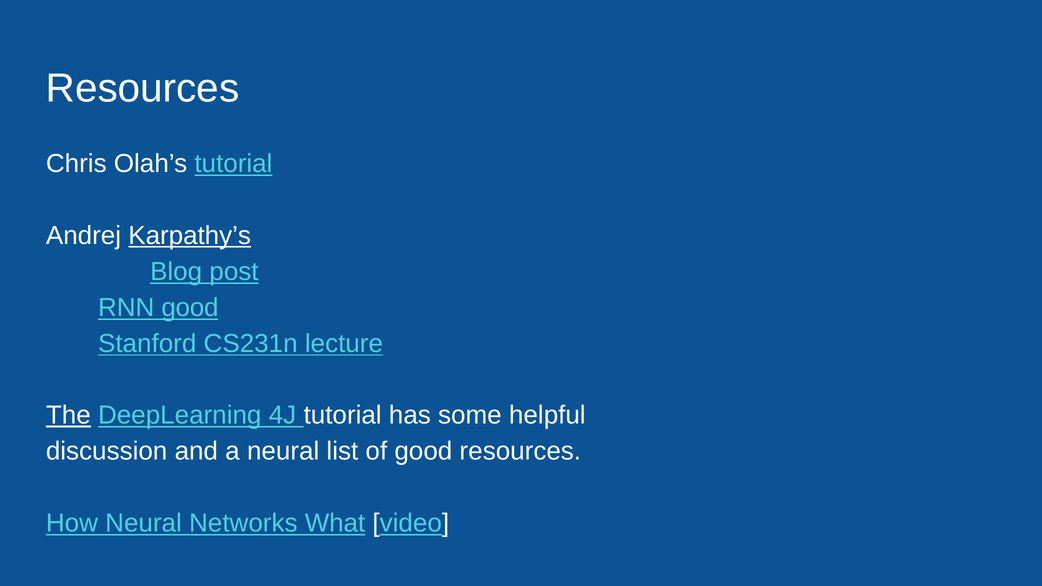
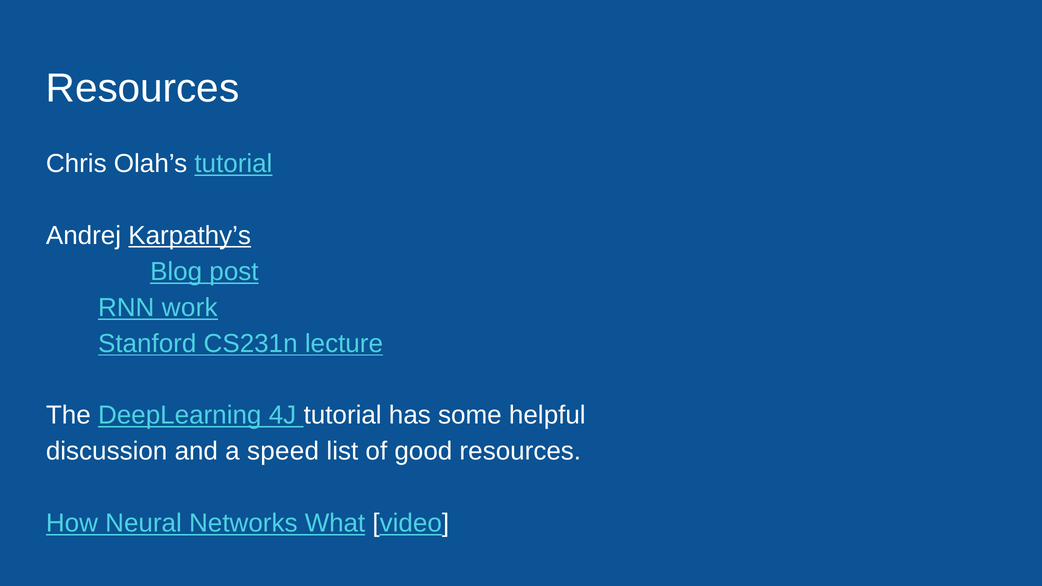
RNN good: good -> work (190, 308)
The underline: present -> none (68, 415)
a neural: neural -> speed (283, 451)
